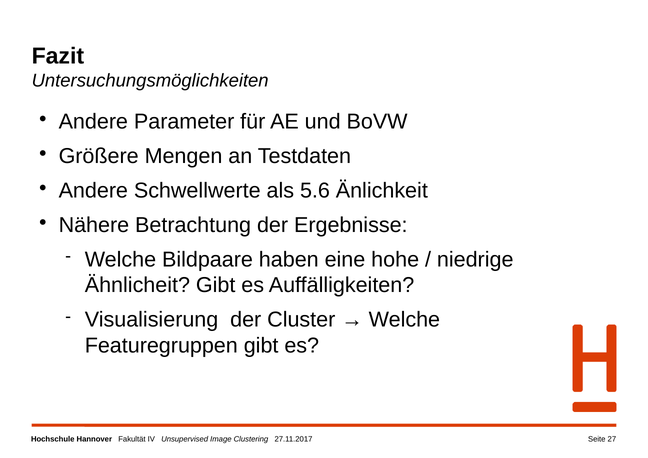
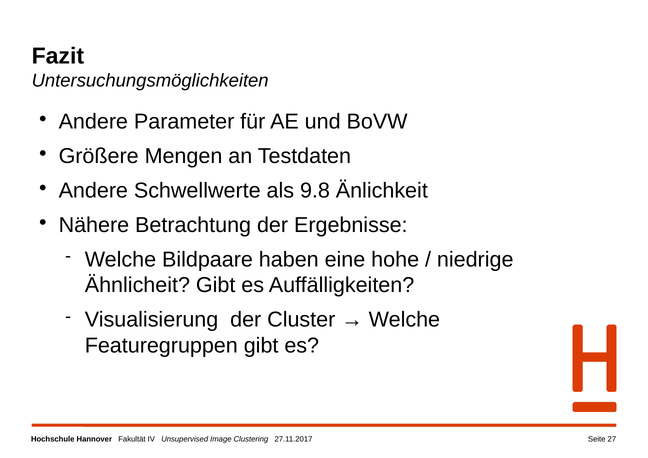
5.6: 5.6 -> 9.8 (315, 191)
